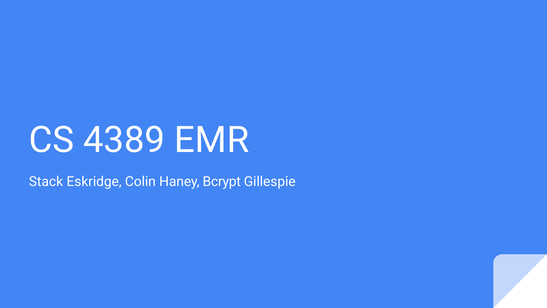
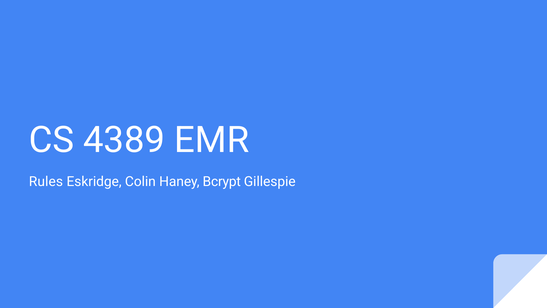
Stack: Stack -> Rules (46, 181)
